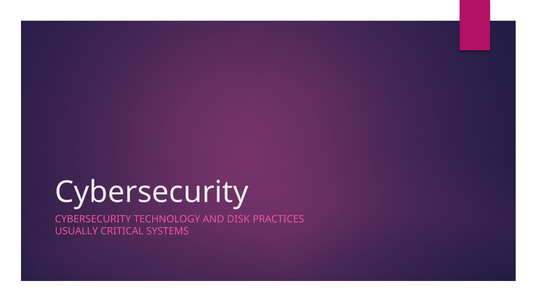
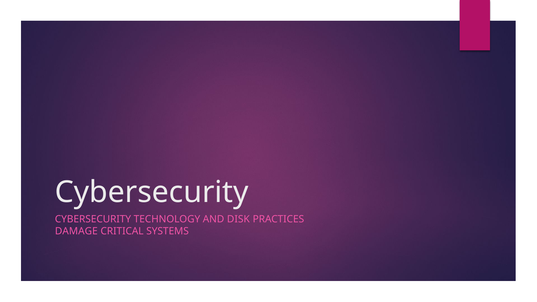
USUALLY: USUALLY -> DAMAGE (76, 231)
